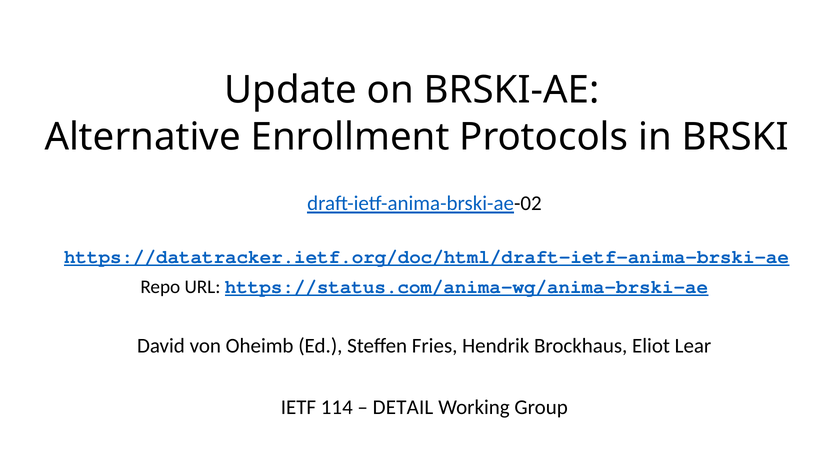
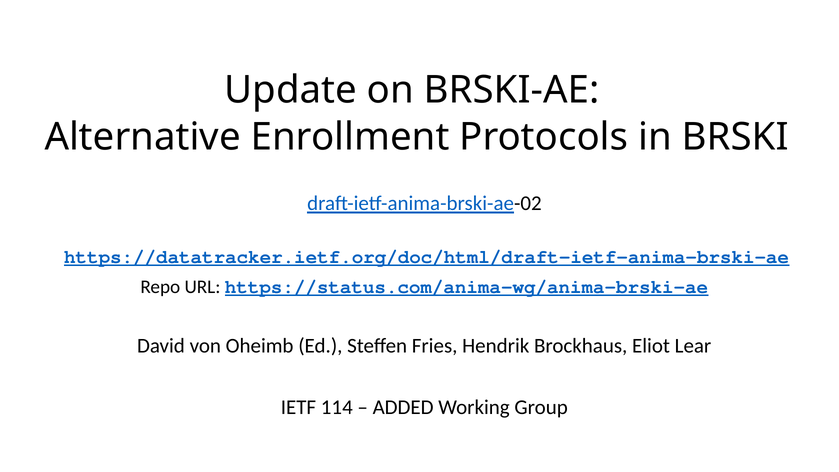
DETAIL: DETAIL -> ADDED (403, 407)
